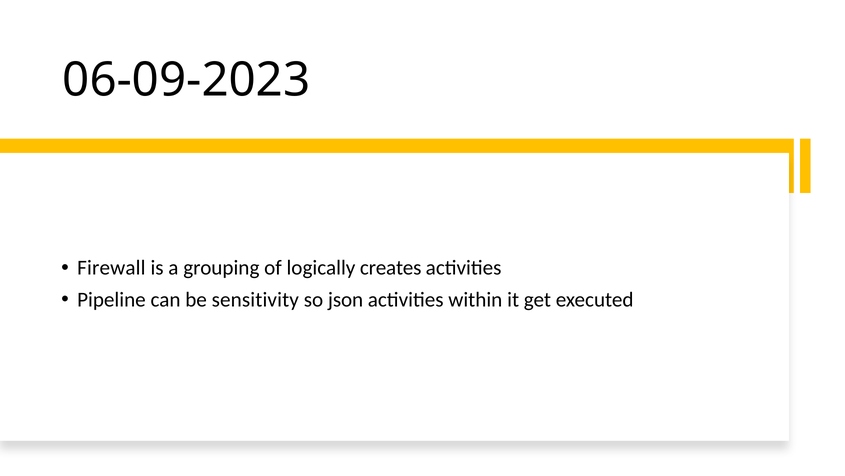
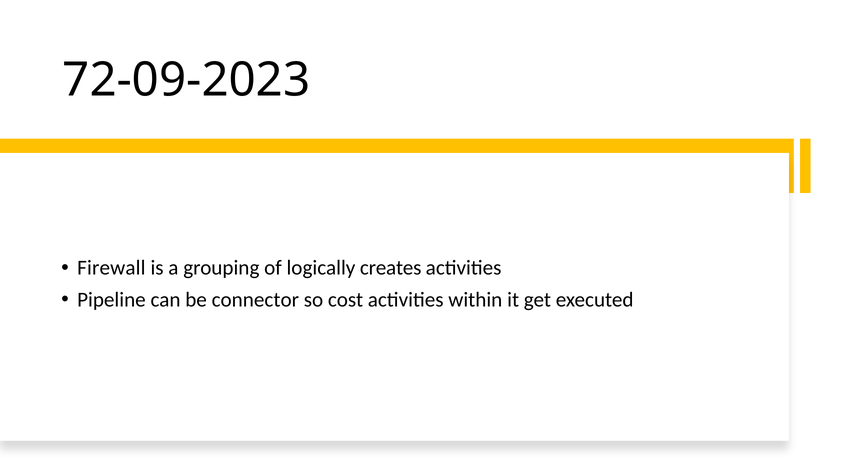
06-09-2023: 06-09-2023 -> 72-09-2023 (186, 80)
sensitivity: sensitivity -> connector (255, 299)
json: json -> cost (346, 299)
